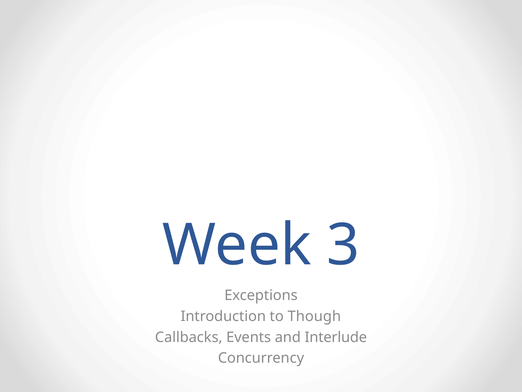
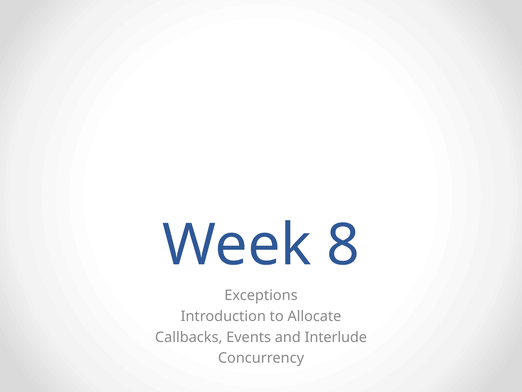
3: 3 -> 8 (343, 245)
Though: Though -> Allocate (314, 316)
